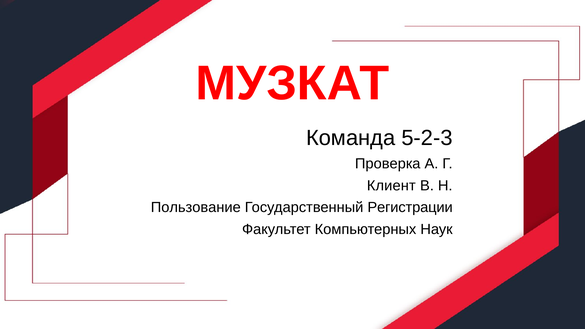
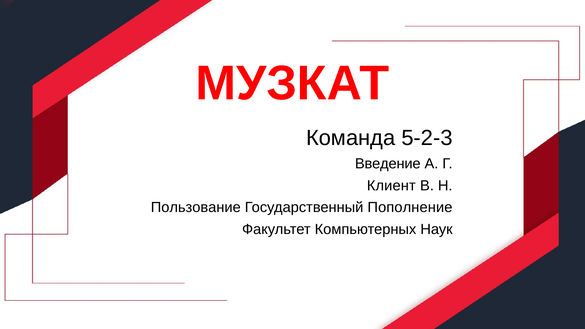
Проверка: Проверка -> Введение (388, 164)
Регистрации: Регистрации -> Пополнение (410, 207)
